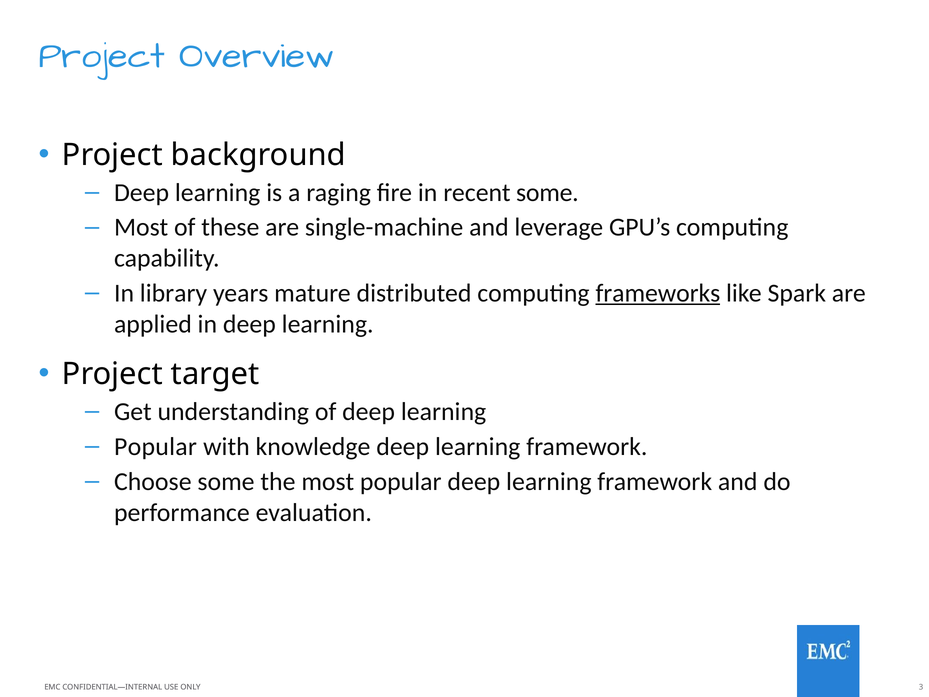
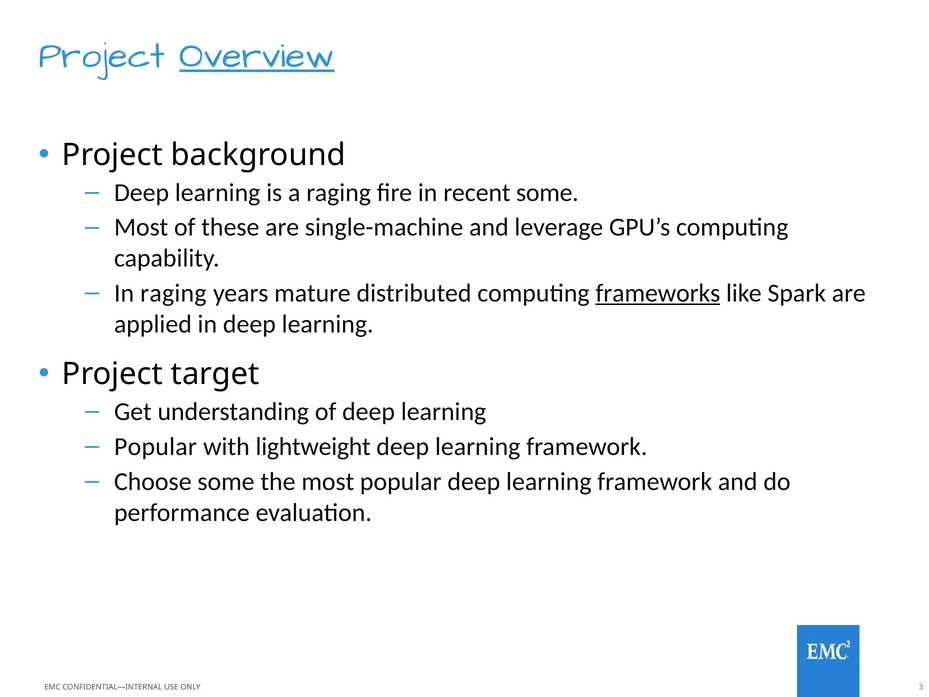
Overview underline: none -> present (257, 55)
In library: library -> raging (173, 293)
knowledge: knowledge -> lightweight (313, 447)
